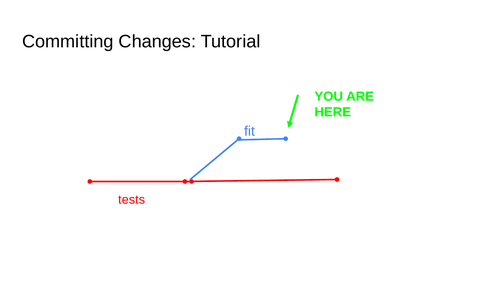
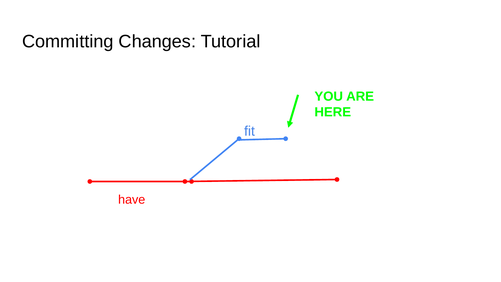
tests: tests -> have (132, 199)
